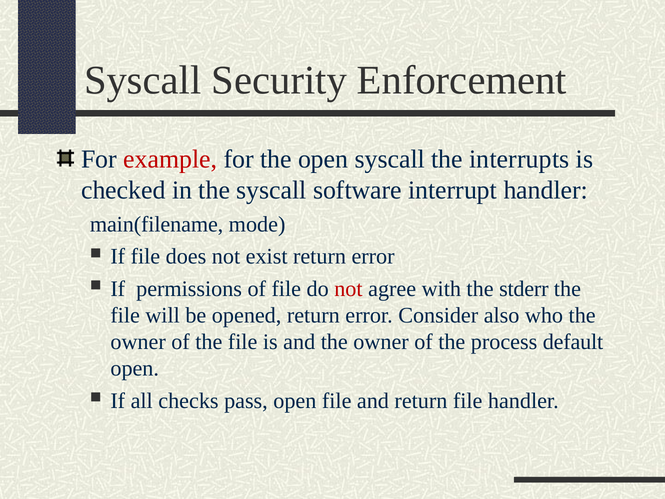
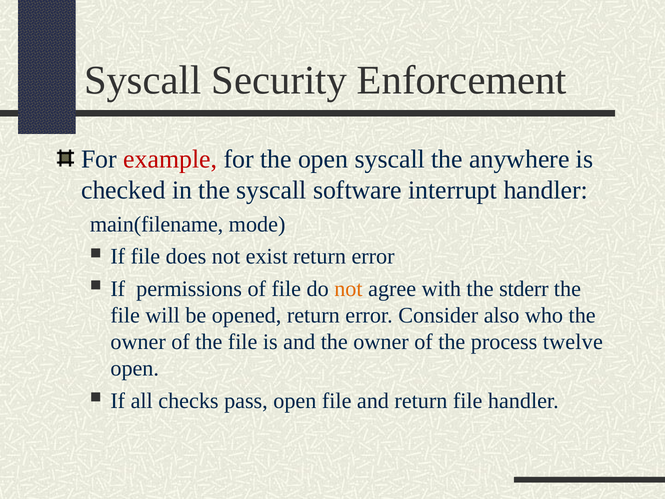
interrupts: interrupts -> anywhere (519, 159)
not colour: red -> orange (348, 289)
default: default -> twelve (573, 342)
